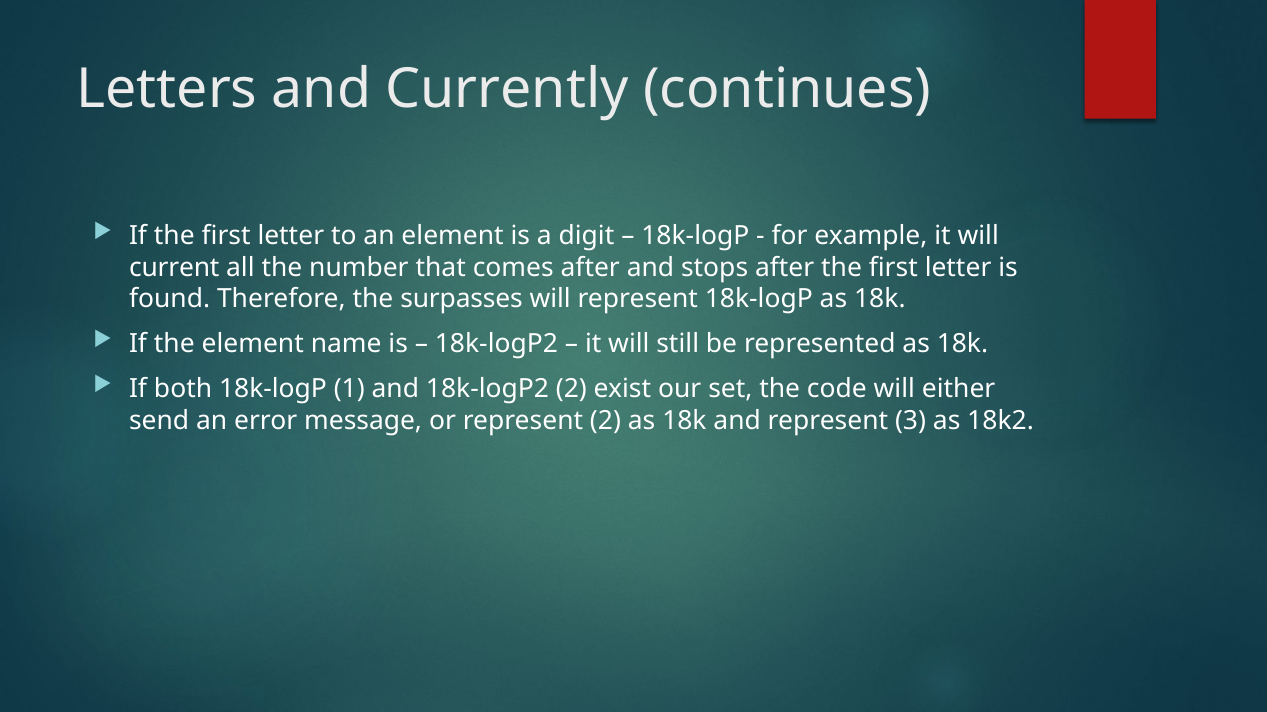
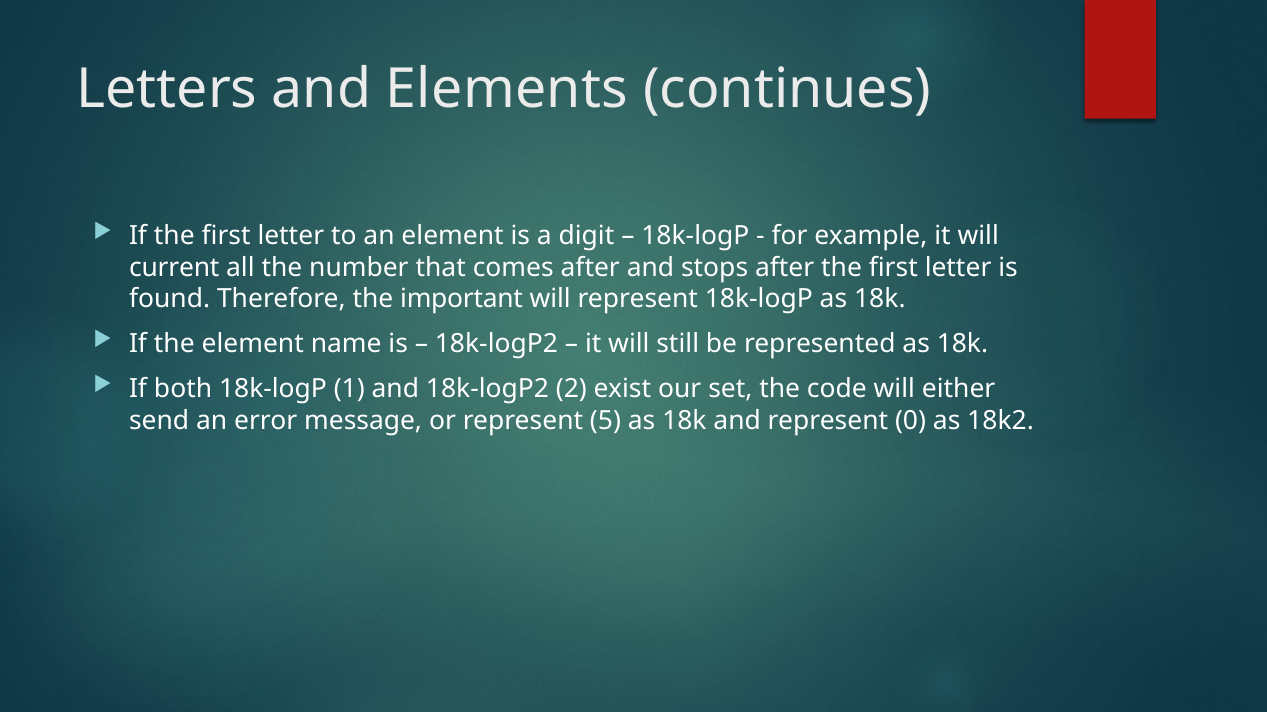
Currently: Currently -> Elements (507, 89)
surpasses: surpasses -> important (462, 299)
represent 2: 2 -> 5 (605, 421)
3: 3 -> 0 (911, 421)
